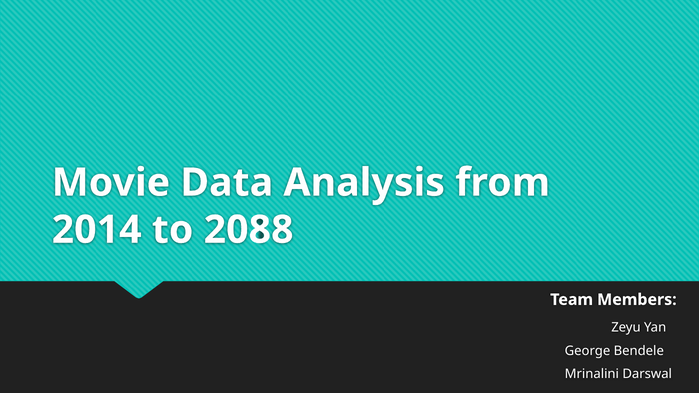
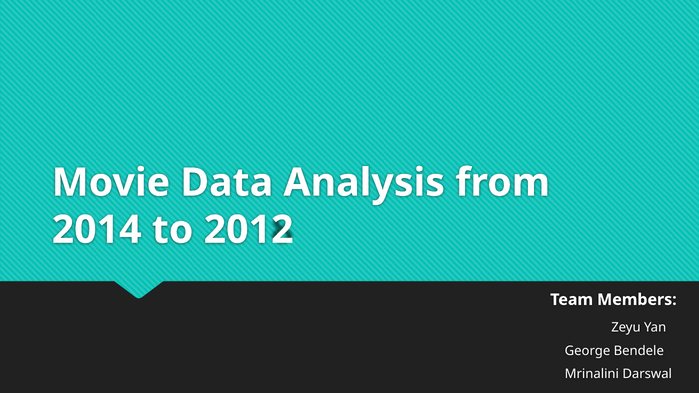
2088: 2088 -> 2012 (249, 230)
